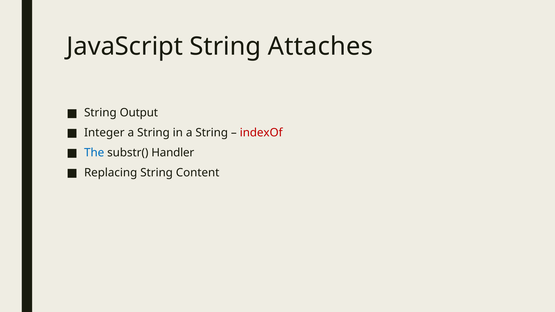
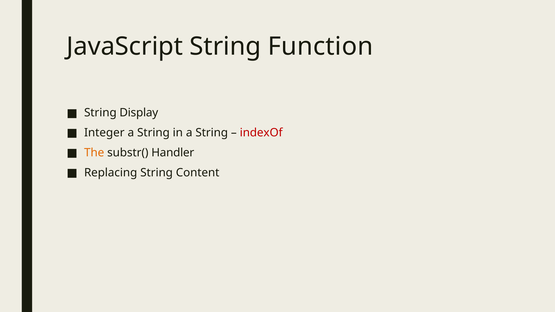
Attaches: Attaches -> Function (320, 47)
Output: Output -> Display (139, 113)
The colour: blue -> orange (94, 153)
